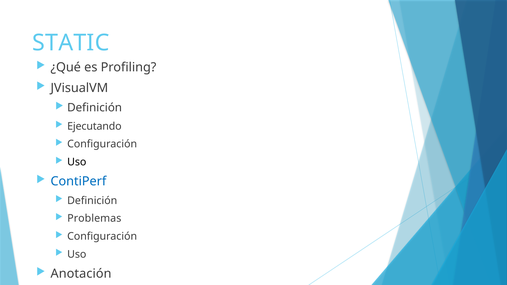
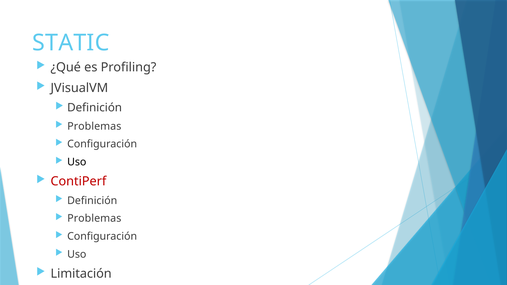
Ejecutando: Ejecutando -> Problemas (94, 126)
ContiPerf colour: blue -> red (78, 182)
Anotación: Anotación -> Limitación (81, 274)
